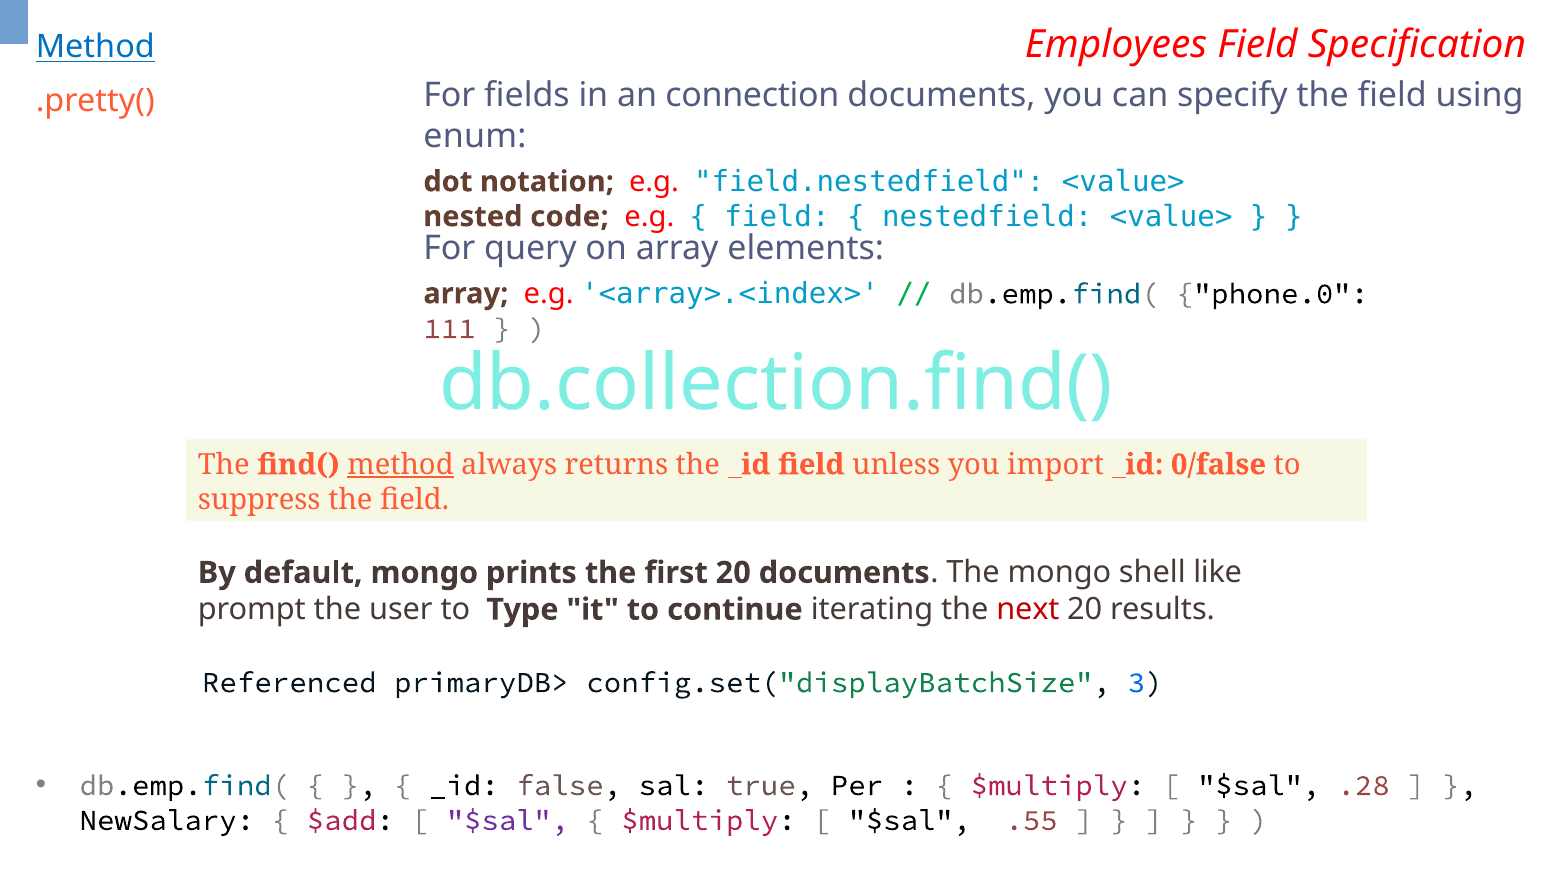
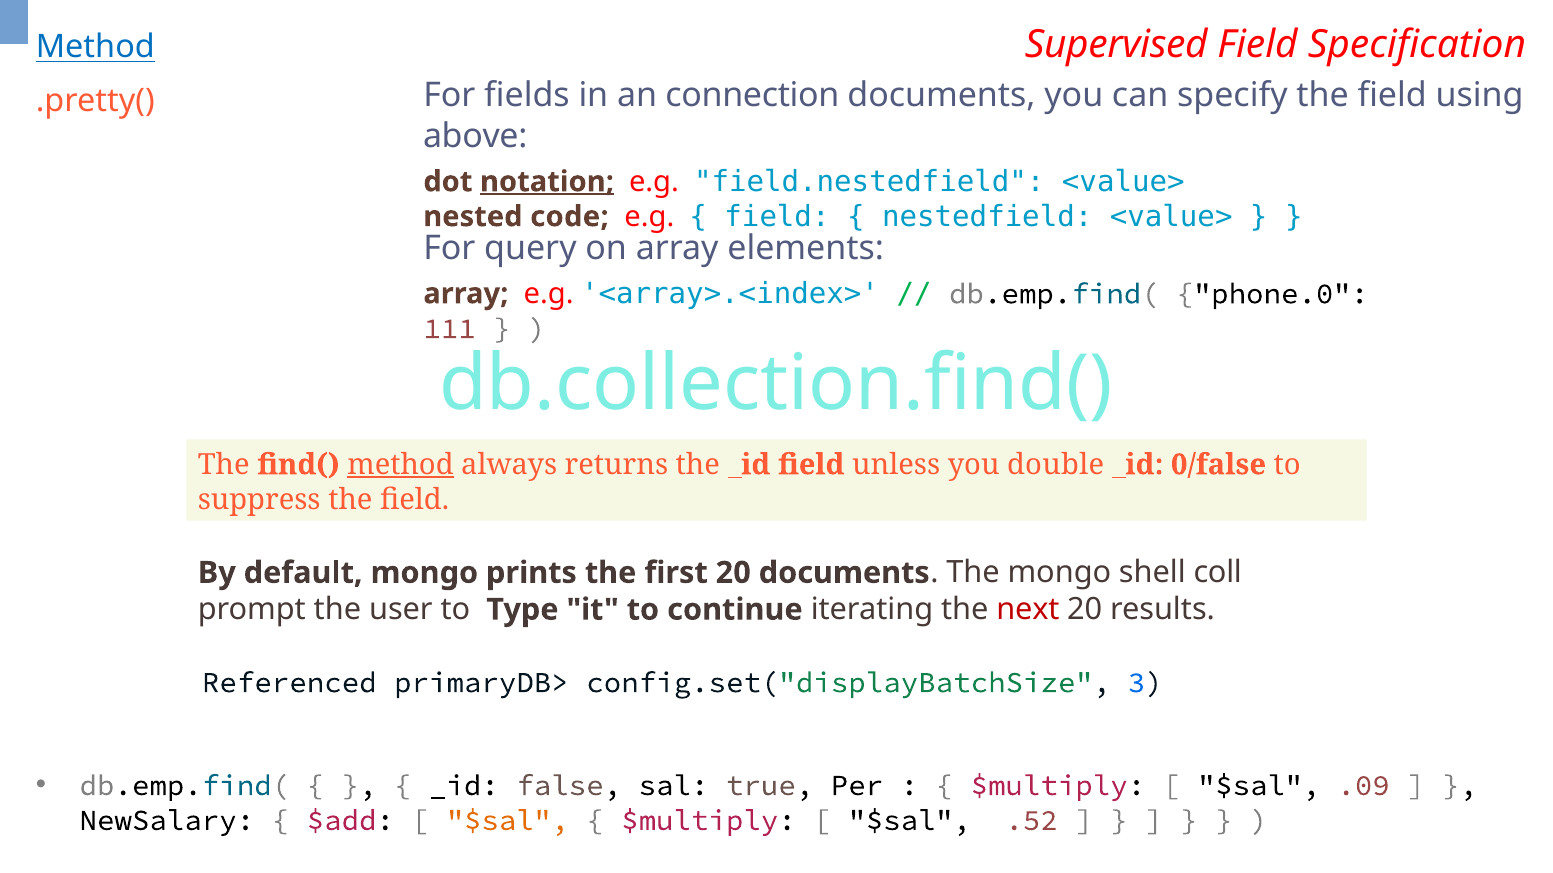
Employees: Employees -> Supervised (1116, 45)
enum: enum -> above (475, 137)
notation underline: none -> present (547, 182)
import: import -> double (1056, 465)
like: like -> coll (1218, 573)
.28: .28 -> .09 (1364, 786)
$sal colour: purple -> orange (508, 821)
.55: .55 -> .52 (1032, 821)
